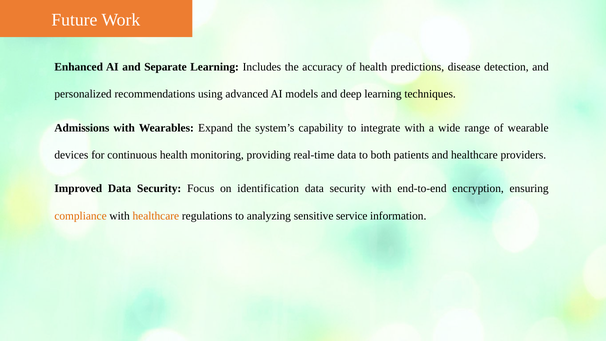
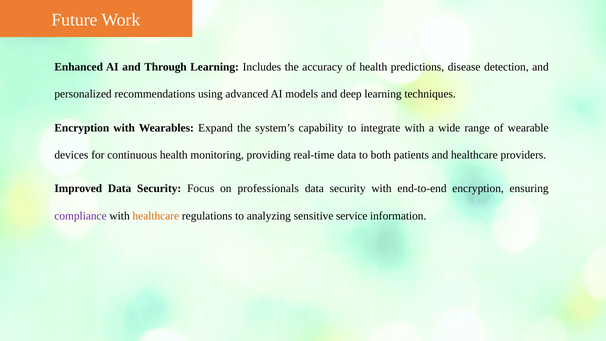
Separate: Separate -> Through (166, 67)
Admissions: Admissions -> Encryption (82, 128)
identification: identification -> professionals (268, 189)
compliance colour: orange -> purple (81, 216)
